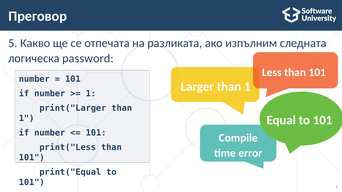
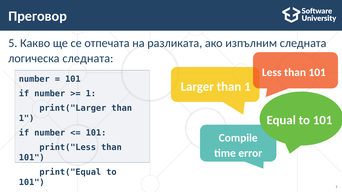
логическа password: password -> следната (88, 58)
